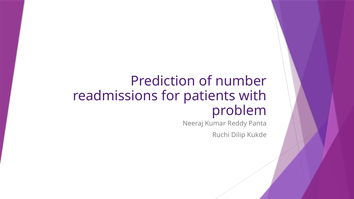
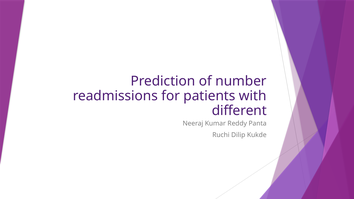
problem: problem -> different (239, 111)
